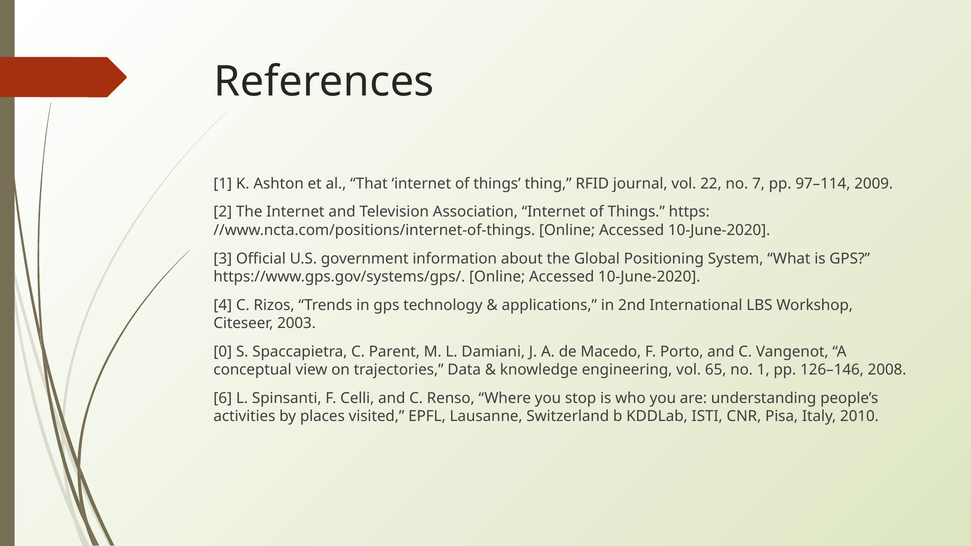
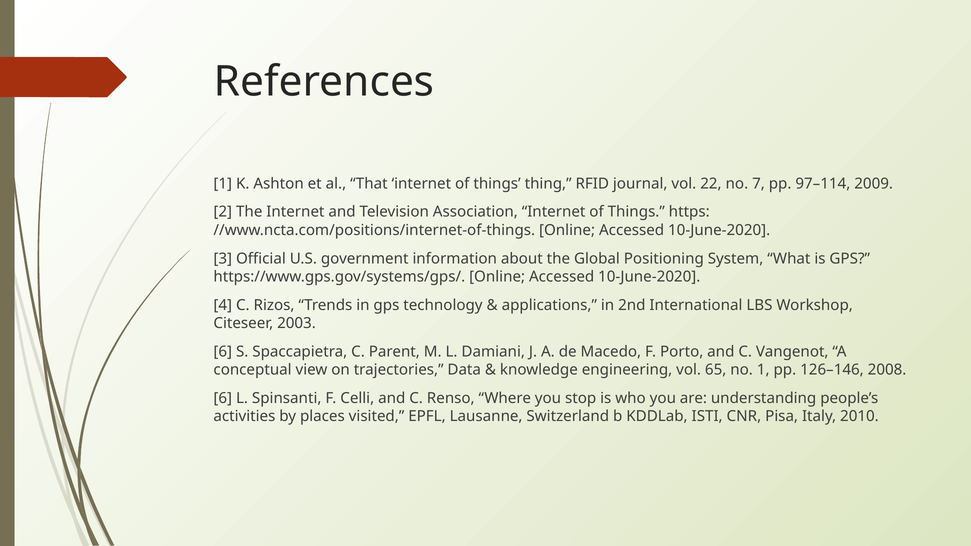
0: 0 -> 6 (223, 352)
